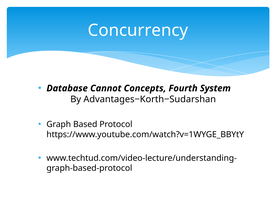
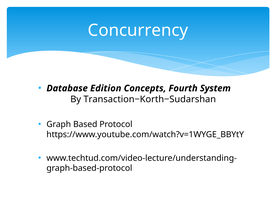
Cannot: Cannot -> Edition (106, 88)
Advantages−Korth−Sudarshan: Advantages−Korth−Sudarshan -> Transaction−Korth−Sudarshan (150, 99)
